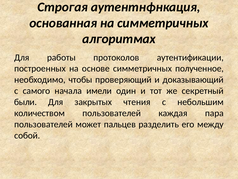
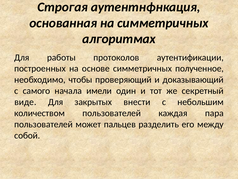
были: были -> виде (25, 102)
чтения: чтения -> внести (137, 102)
